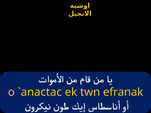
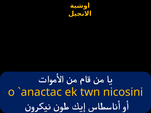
efranak: efranak -> nicosini (123, 92)
